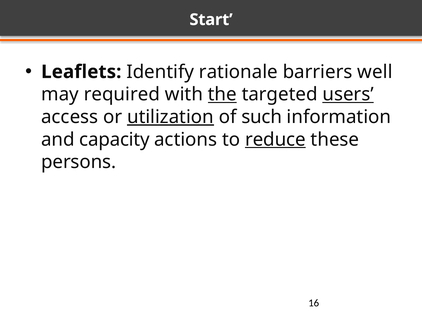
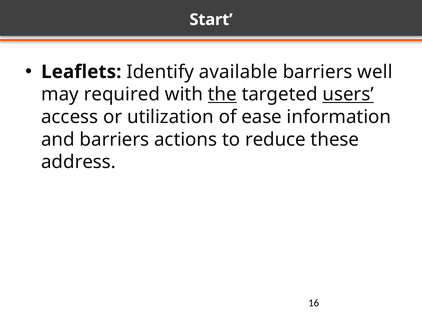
rationale: rationale -> available (238, 72)
utilization underline: present -> none (170, 117)
such: such -> ease (262, 117)
and capacity: capacity -> barriers (114, 139)
reduce underline: present -> none (275, 139)
persons: persons -> address (79, 162)
